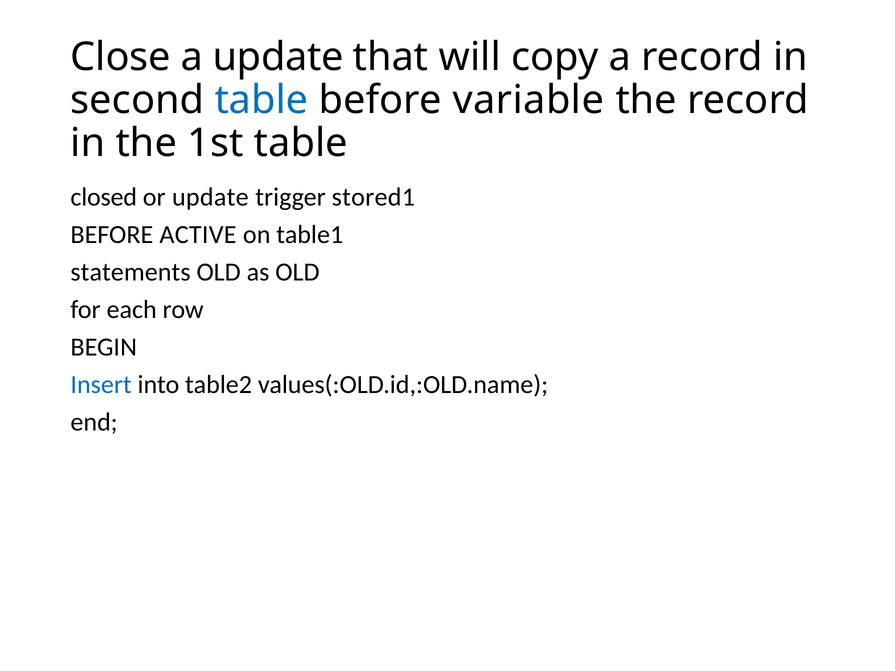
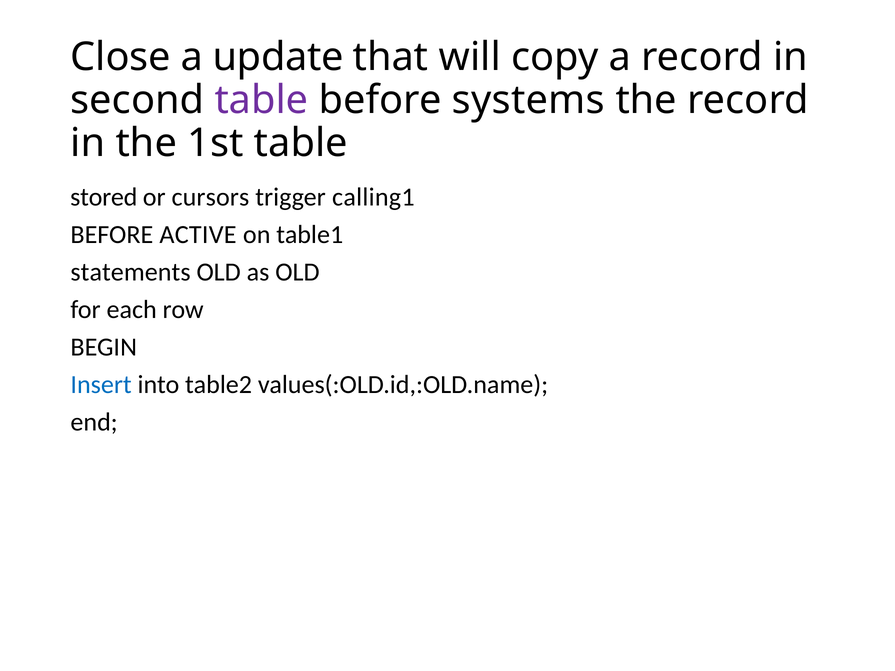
table colour: blue -> purple (261, 100)
variable: variable -> systems (528, 100)
closed: closed -> stored (104, 197)
or update: update -> cursors (210, 197)
stored1: stored1 -> calling1 (373, 197)
